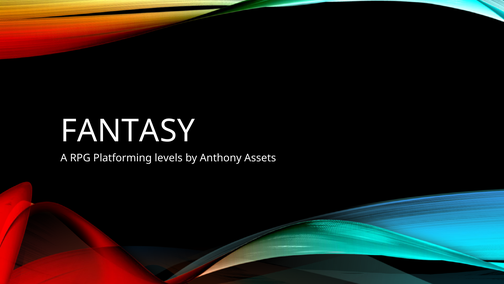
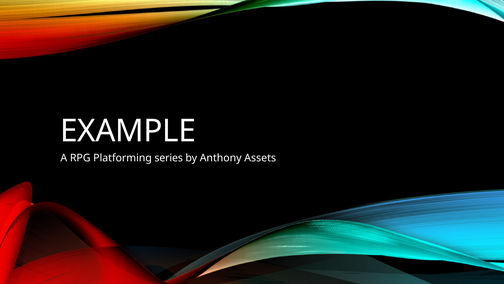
FANTASY: FANTASY -> EXAMPLE (128, 131)
levels: levels -> series (169, 158)
